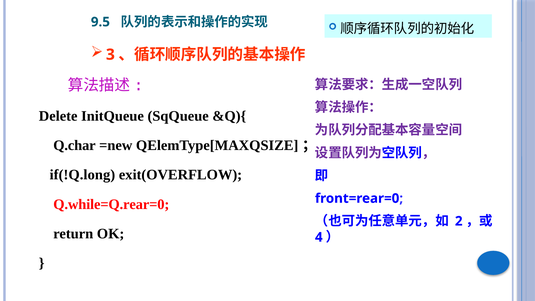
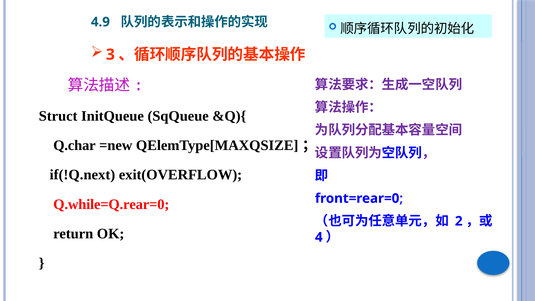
9.5: 9.5 -> 4.9 (100, 22)
Delete: Delete -> Struct (58, 116)
if(!Q.long: if(!Q.long -> if(!Q.next (82, 175)
